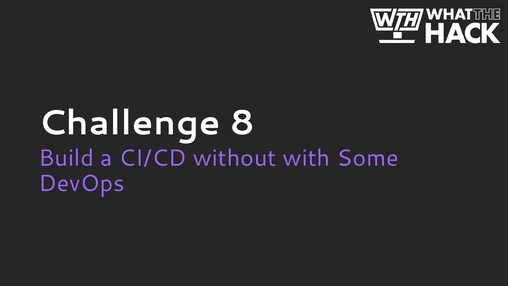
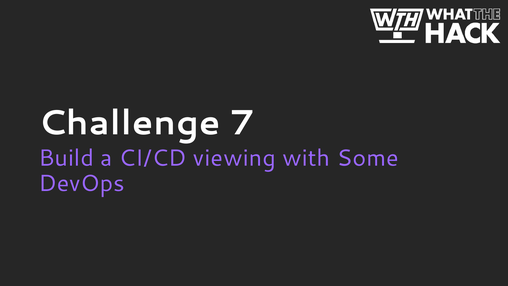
8: 8 -> 7 (242, 123)
without: without -> viewing (234, 158)
